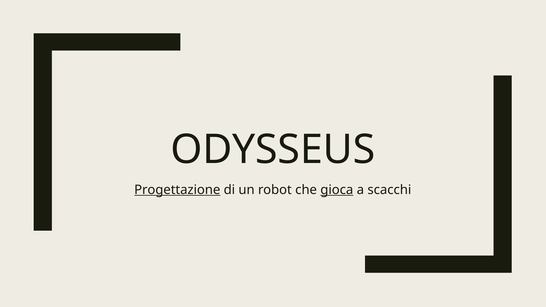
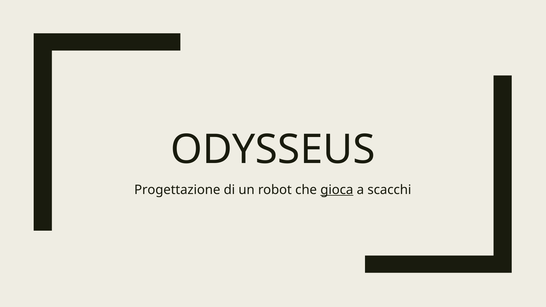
Progettazione underline: present -> none (177, 190)
